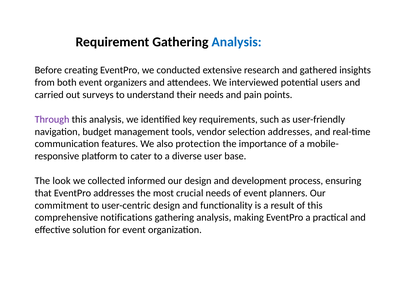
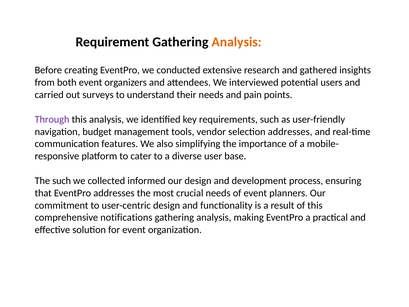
Analysis colour: blue -> orange (237, 42)
protection: protection -> simplifying (198, 144)
The look: look -> such (62, 181)
